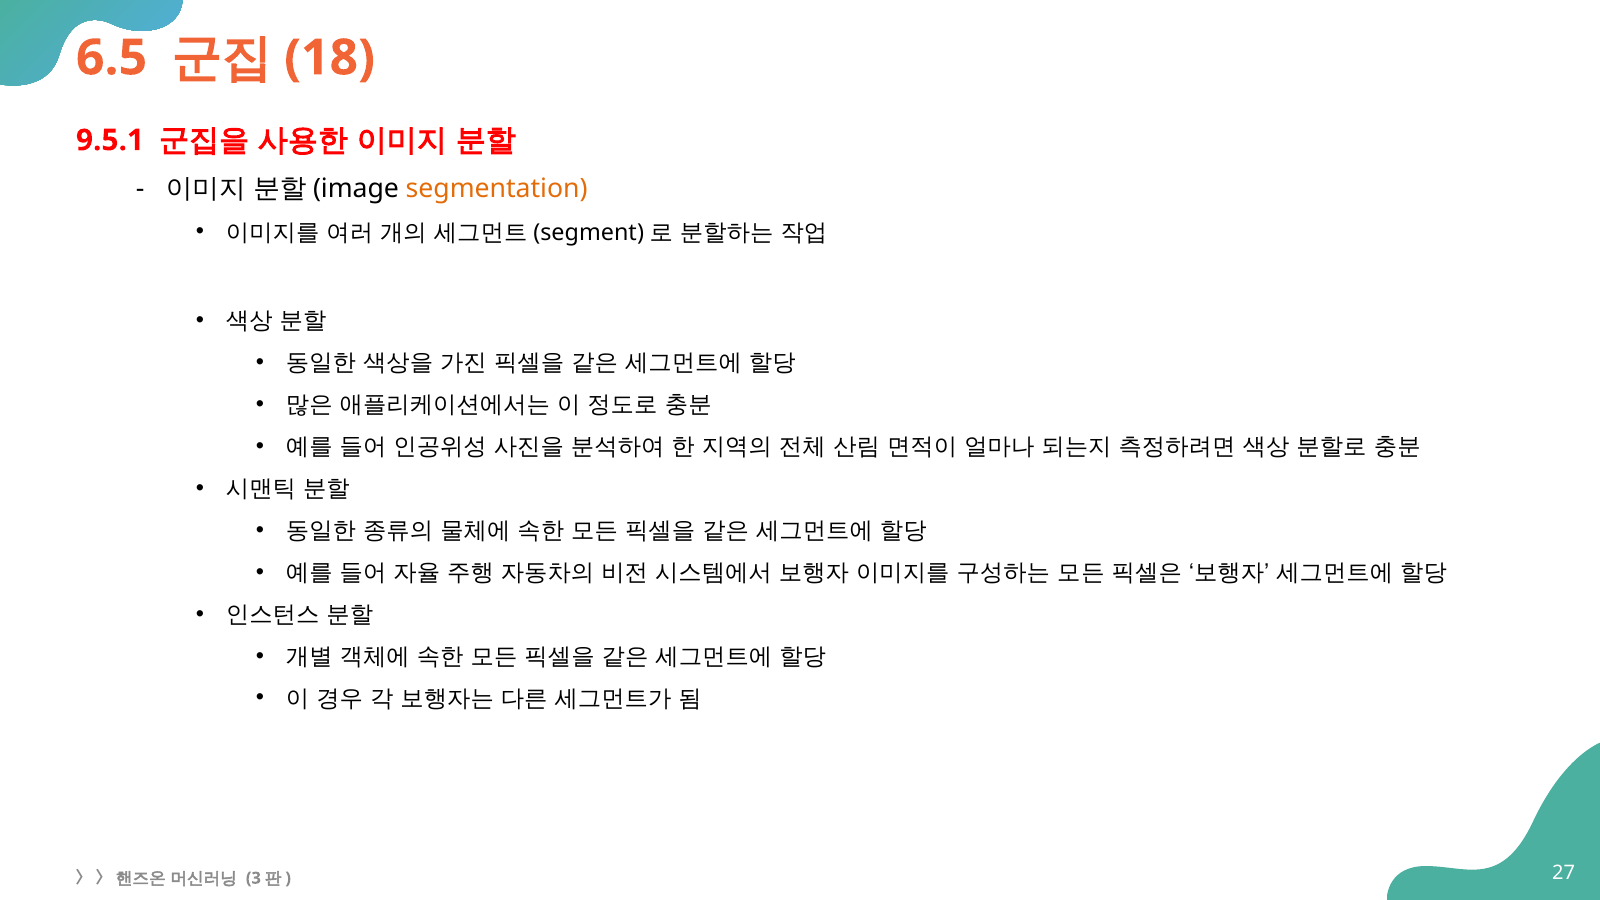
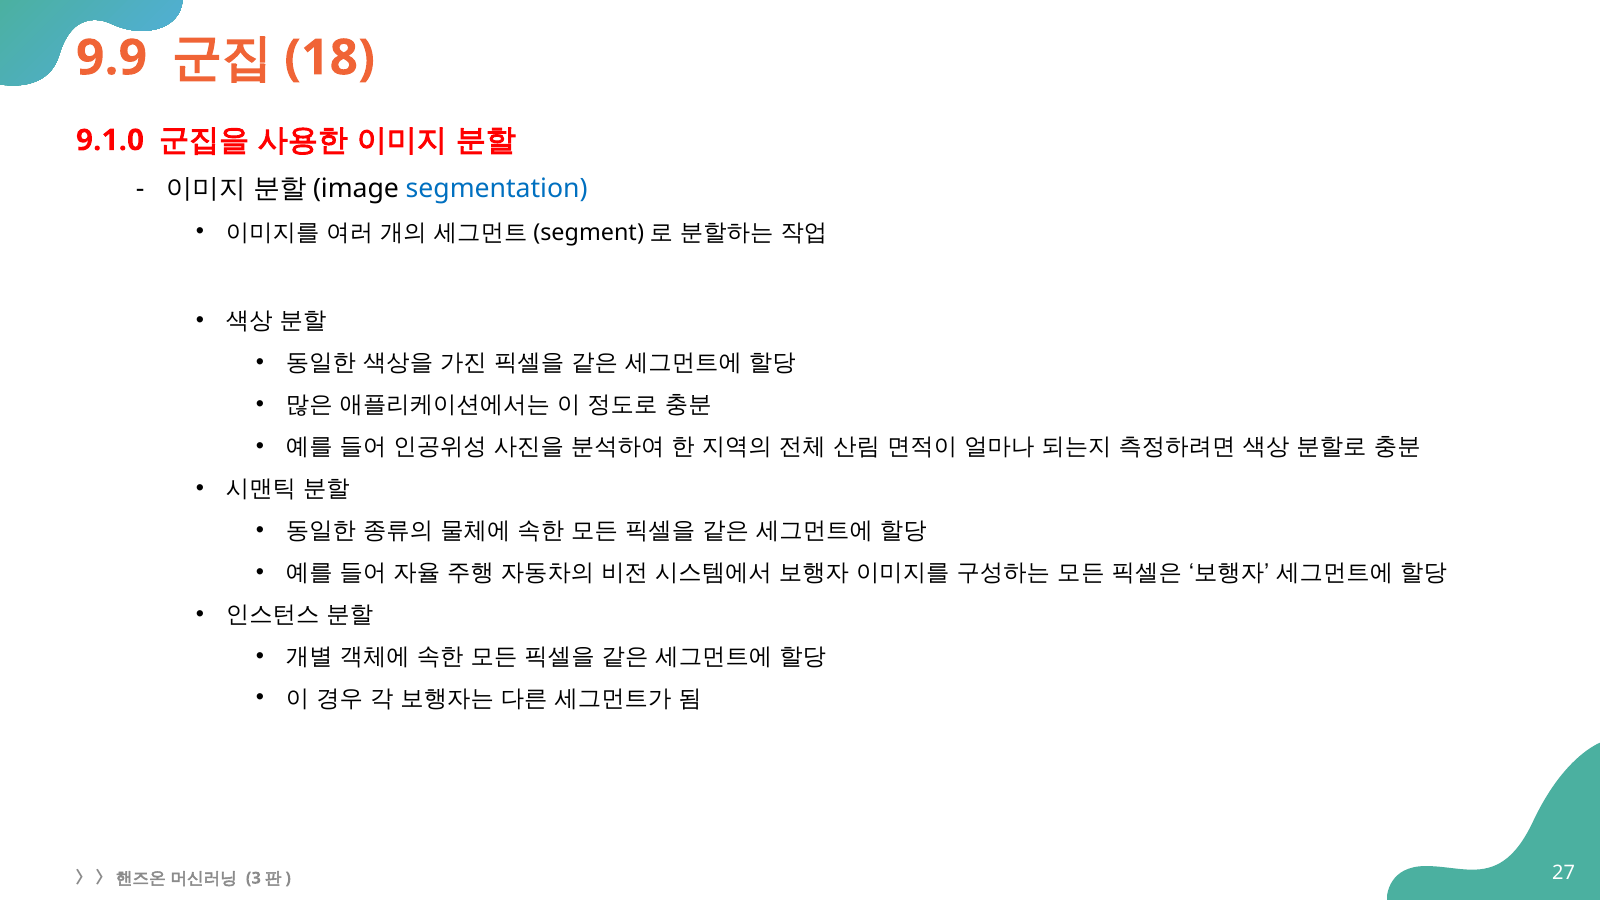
6.5: 6.5 -> 9.9 (112, 58)
9.5.1: 9.5.1 -> 9.1.0 (110, 140)
segmentation colour: orange -> blue (497, 189)
